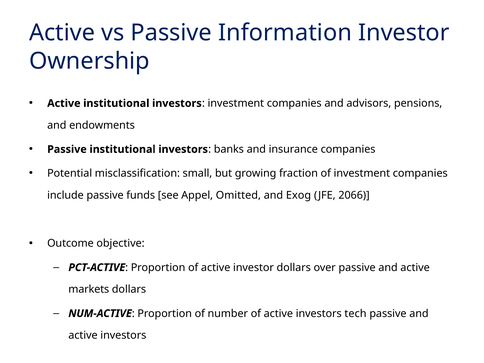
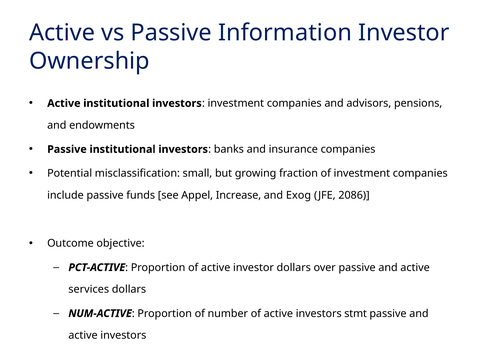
Omitted: Omitted -> Increase (238, 195)
2066: 2066 -> 2086 (354, 195)
markets: markets -> services (89, 289)
tech: tech -> stmt (356, 313)
